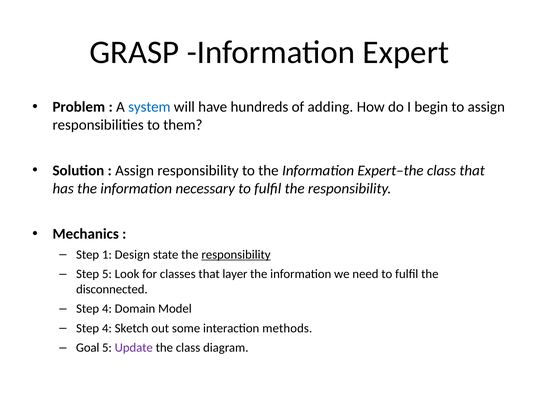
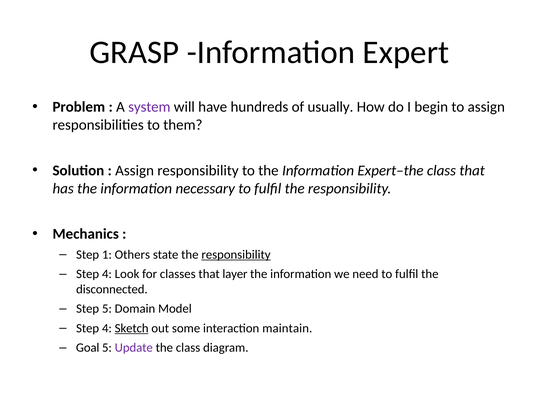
system colour: blue -> purple (149, 107)
adding: adding -> usually (330, 107)
Design: Design -> Others (132, 255)
5: 5 -> 4 (107, 274)
4: 4 -> 5 (107, 309)
Sketch underline: none -> present (132, 328)
methods: methods -> maintain (287, 328)
